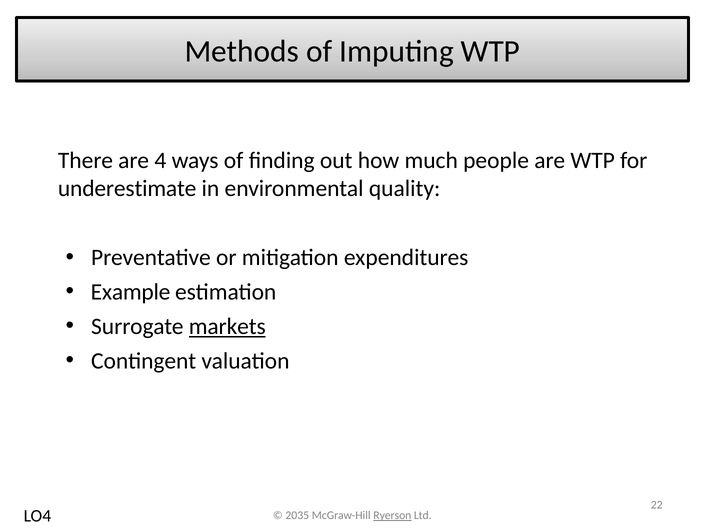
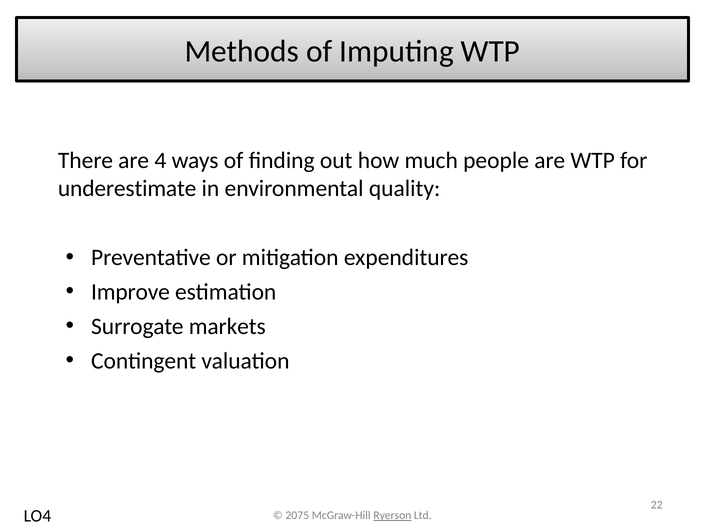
Example: Example -> Improve (131, 292)
markets underline: present -> none (227, 326)
2035: 2035 -> 2075 (297, 515)
